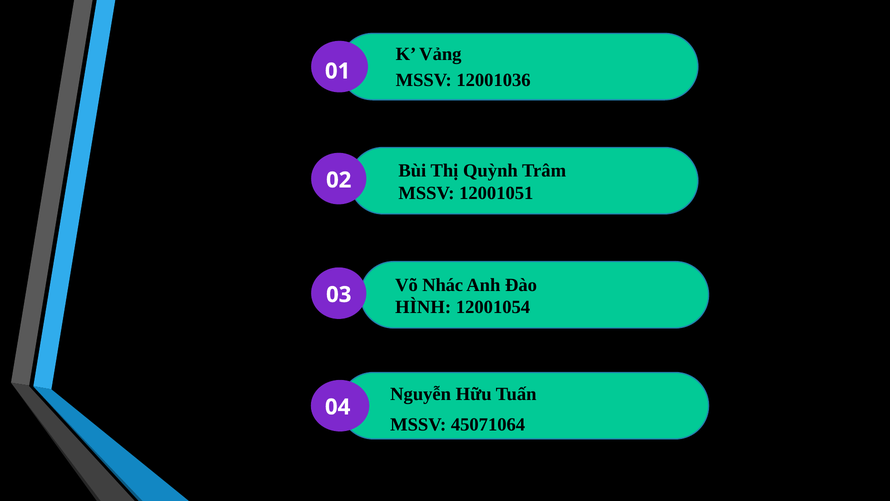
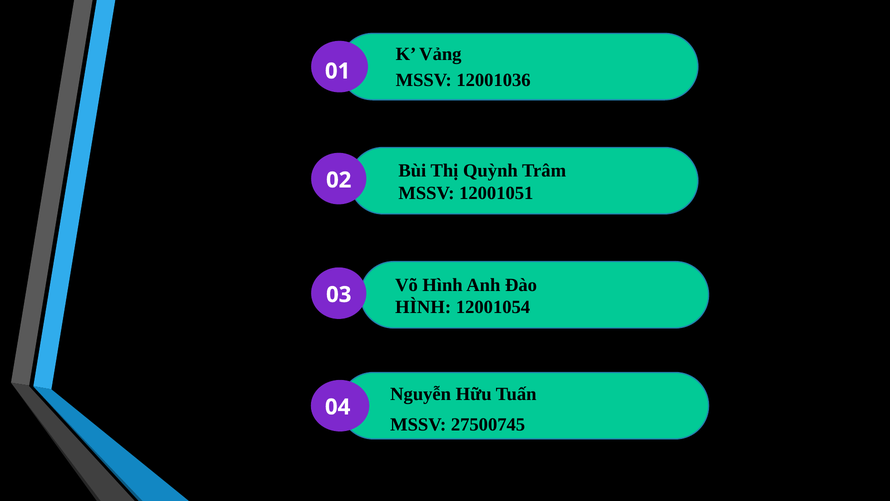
Võ Nhác: Nhác -> Hình (443, 285)
45071064: 45071064 -> 27500745 (488, 424)
